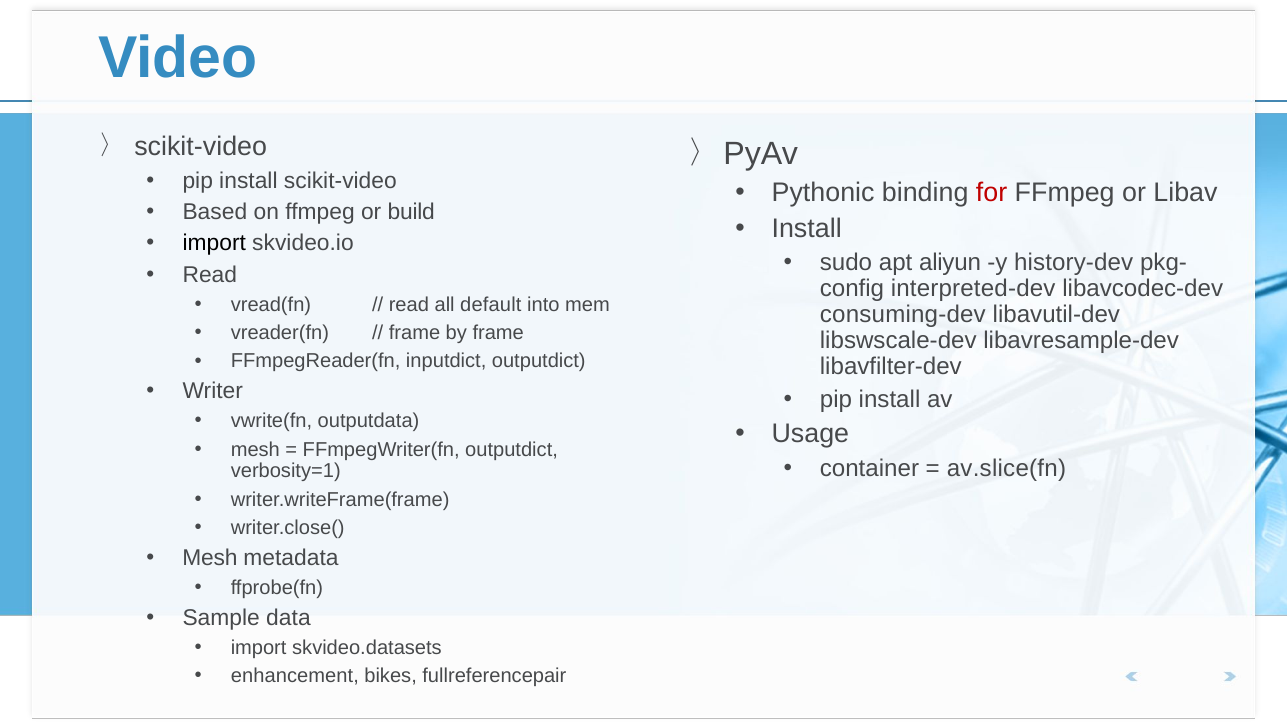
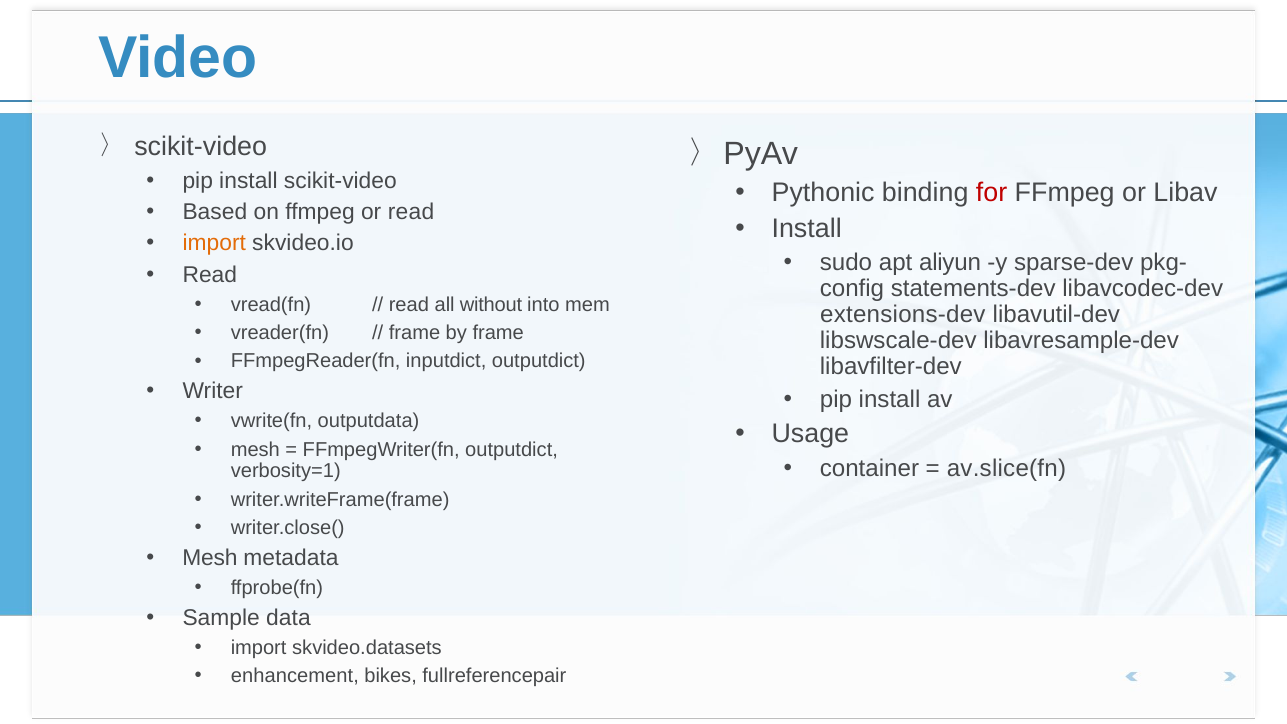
or build: build -> read (411, 212)
import colour: black -> orange (214, 243)
history-dev: history-dev -> sparse-dev (1074, 263)
interpreted-dev: interpreted-dev -> statements-dev (973, 289)
default: default -> without (491, 304)
consuming-dev: consuming-dev -> extensions-dev (903, 315)
